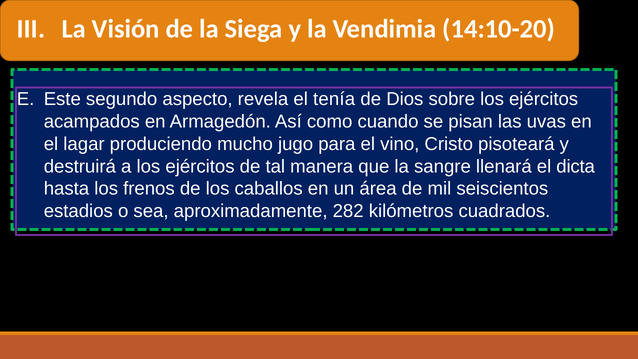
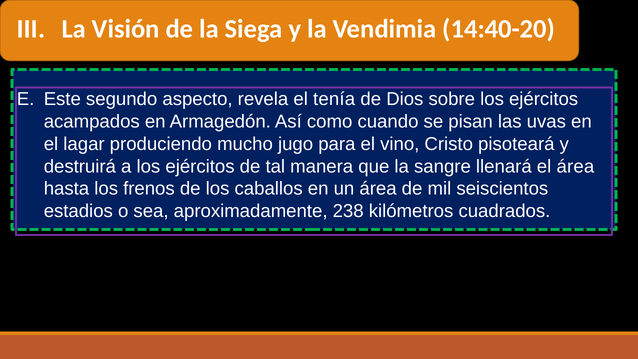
14:10-20: 14:10-20 -> 14:40-20 (499, 29)
el dicta: dicta -> área (575, 166)
282: 282 -> 238 (348, 211)
